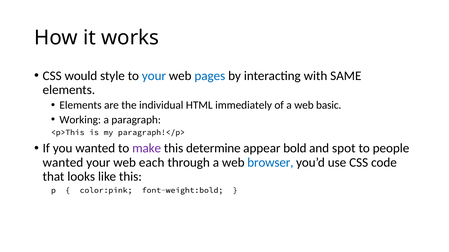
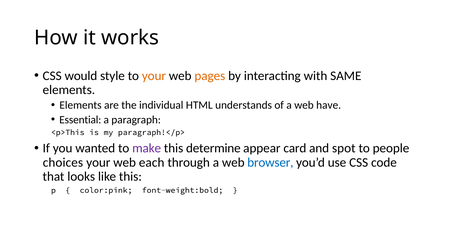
your colour: blue -> orange (154, 76)
pages colour: blue -> orange (210, 76)
immediately: immediately -> understands (244, 105)
basic: basic -> have (329, 105)
Working: Working -> Essential (80, 120)
bold: bold -> card (295, 149)
wanted: wanted -> choices (63, 163)
